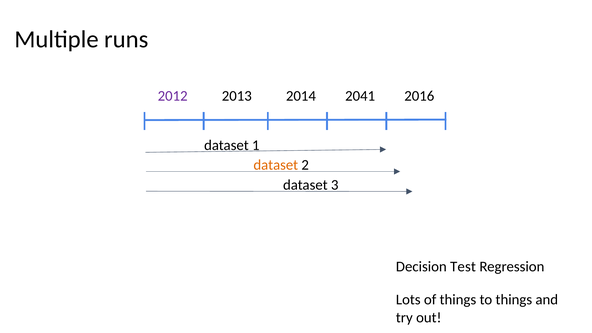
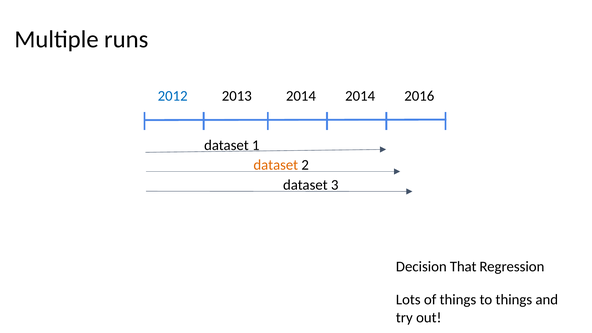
2012 colour: purple -> blue (173, 96)
2014 2041: 2041 -> 2014 (360, 96)
Test: Test -> That (463, 267)
